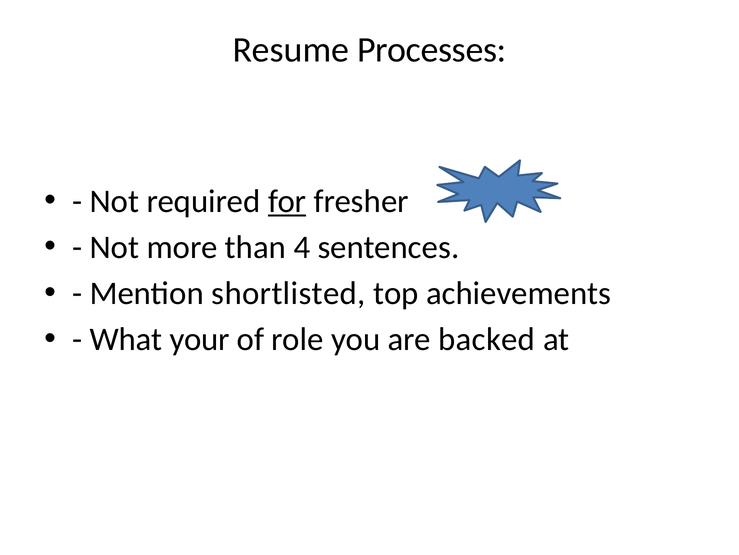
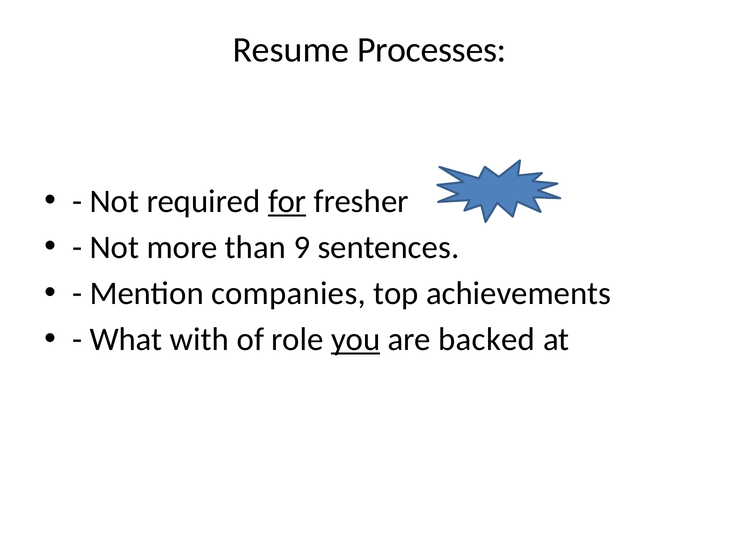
4: 4 -> 9 (302, 247)
shortlisted: shortlisted -> companies (289, 293)
your: your -> with (200, 339)
you underline: none -> present (356, 339)
